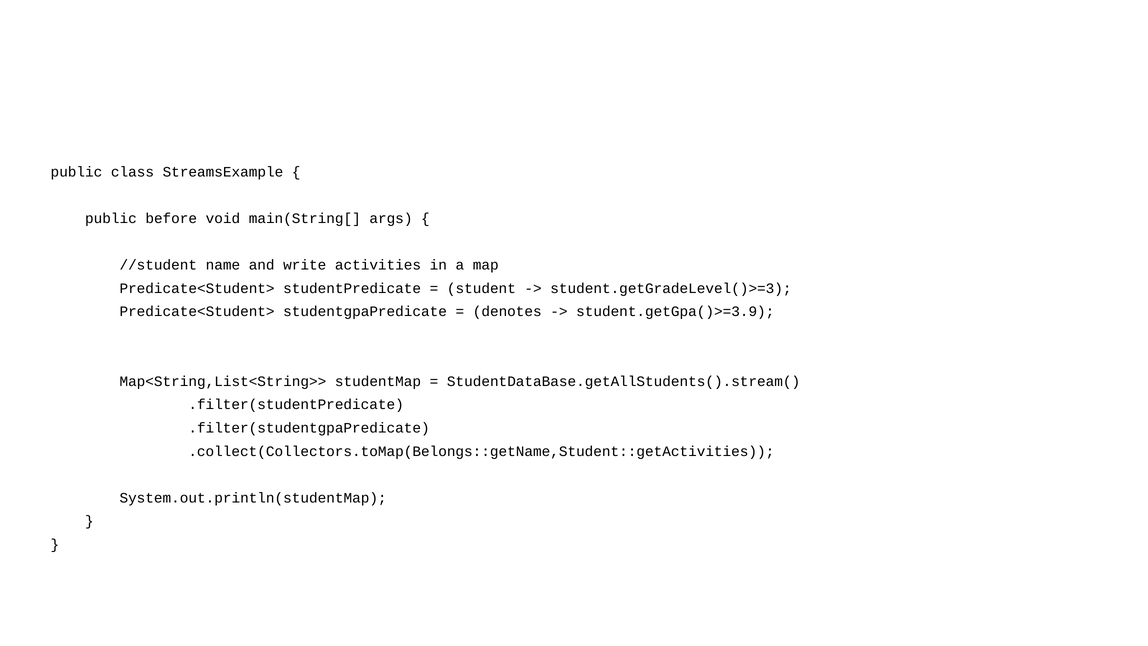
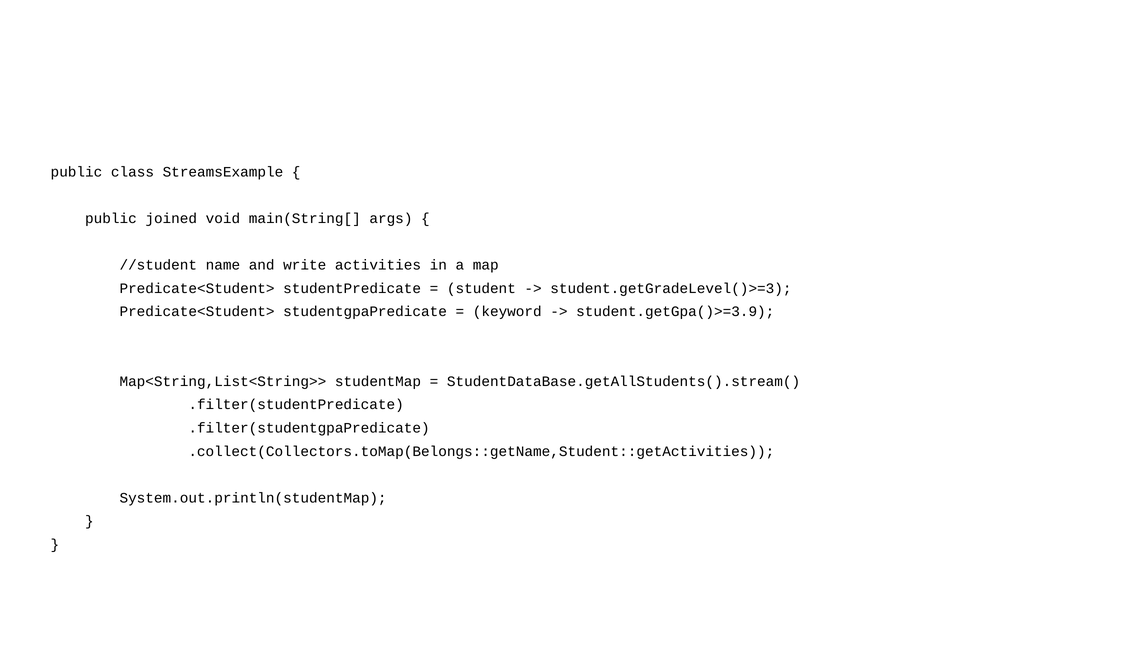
before: before -> joined (171, 218)
denotes: denotes -> keyword (507, 311)
